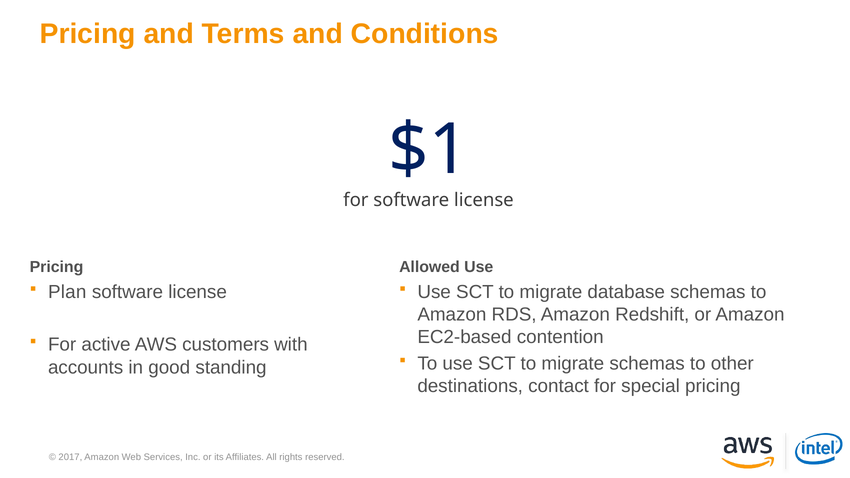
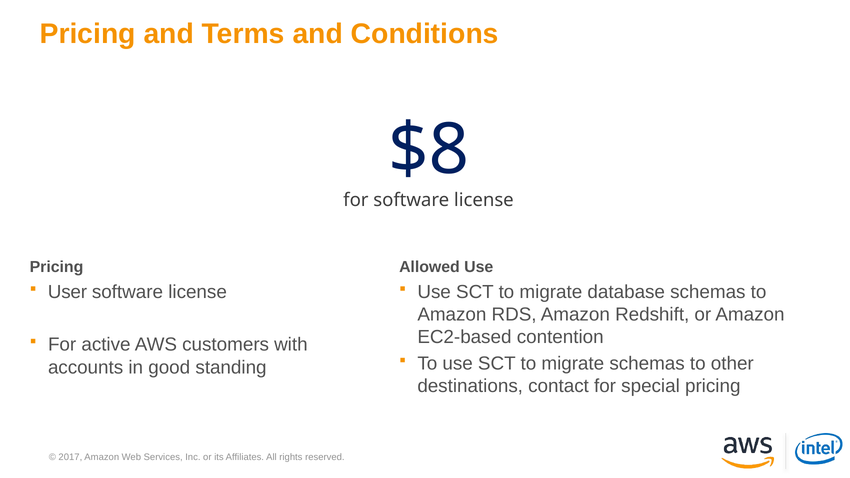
$1: $1 -> $8 (429, 150)
Plan: Plan -> User (67, 292)
